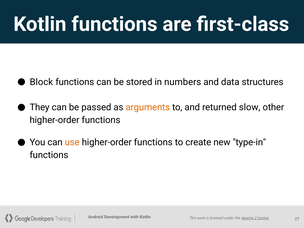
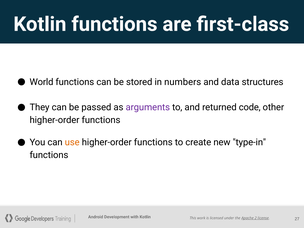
Block: Block -> World (41, 82)
arguments colour: orange -> purple (148, 107)
slow: slow -> code (250, 107)
